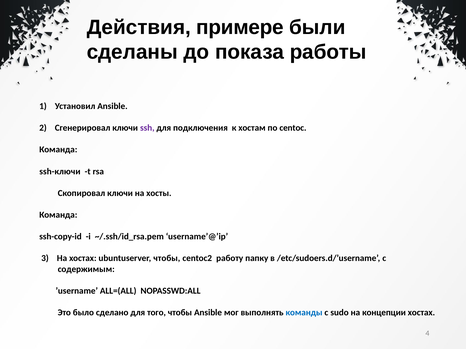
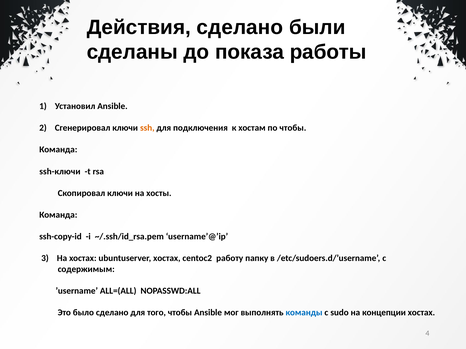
Действия примере: примере -> сделано (240, 27)
ssh colour: purple -> orange (147, 128)
по centoc: centoc -> чтобы (293, 128)
ubuntuserver чтобы: чтобы -> хостах (167, 259)
